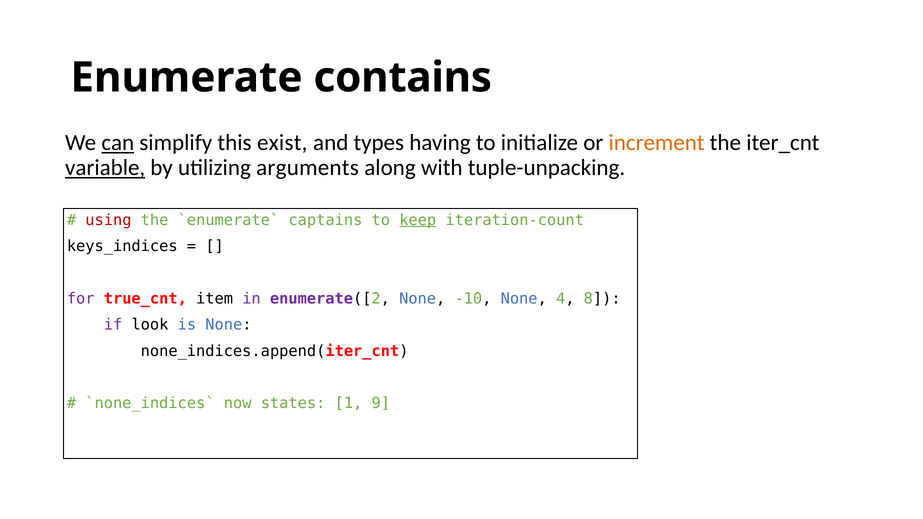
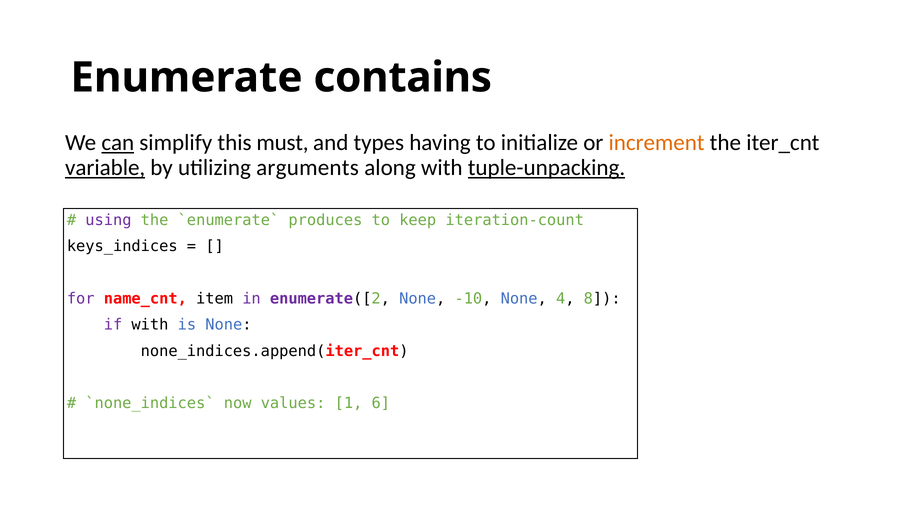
exist: exist -> must (282, 143)
tuple-unpacking underline: none -> present (546, 168)
using colour: red -> purple (108, 220)
captains: captains -> produces (325, 220)
keep underline: present -> none (418, 220)
true_cnt: true_cnt -> name_cnt (145, 299)
if look: look -> with (150, 325)
states: states -> values (293, 404)
9: 9 -> 6 (381, 404)
